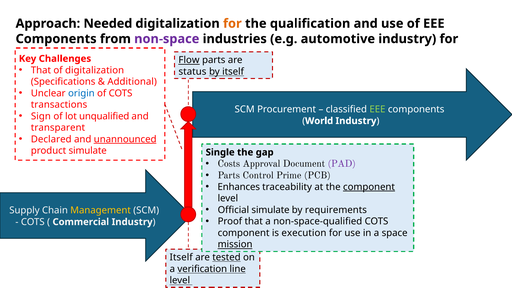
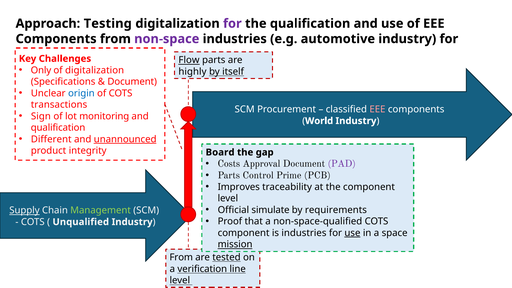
Needed: Needed -> Testing (108, 24)
for colour: orange -> purple (232, 24)
That: That -> Only (41, 70)
status: status -> highly (192, 72)
Additional: Additional -> Document (132, 82)
EEE colour: light green -> pink (377, 109)
unqualified: unqualified -> monitoring (104, 116)
transparent: transparent -> qualification (58, 128)
Declared: Declared -> Different (51, 139)
product simulate: simulate -> integrity (88, 151)
Single: Single -> Board (220, 152)
Enhances: Enhances -> Improves (239, 187)
component underline: present -> none (369, 187)
Supply underline: none -> present (24, 210)
Management colour: yellow -> light green (101, 210)
Commercial: Commercial -> Unqualified (81, 222)
is execution: execution -> industries (304, 233)
use underline: none -> present (352, 233)
Itself: Itself -> From (181, 257)
